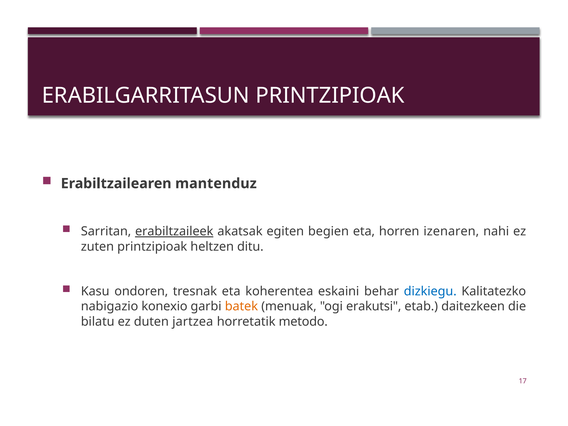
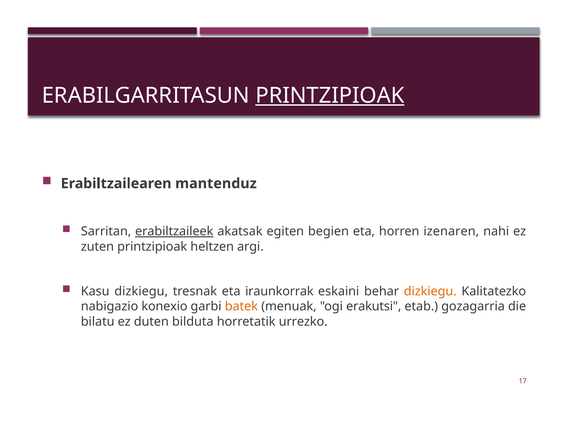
PRINTZIPIOAK underline: none -> present (330, 95)
ditu: ditu -> argi (250, 247)
Kasu ondoren: ondoren -> dizkiegu (141, 291)
koherentea: koherentea -> iraunkorrak (279, 291)
dizkiegu colour: blue -> orange (430, 291)
daitezkeen: daitezkeen -> gozagarria (473, 306)
jartzea: jartzea -> bilduta (193, 322)
metodo: metodo -> urrezko (303, 322)
